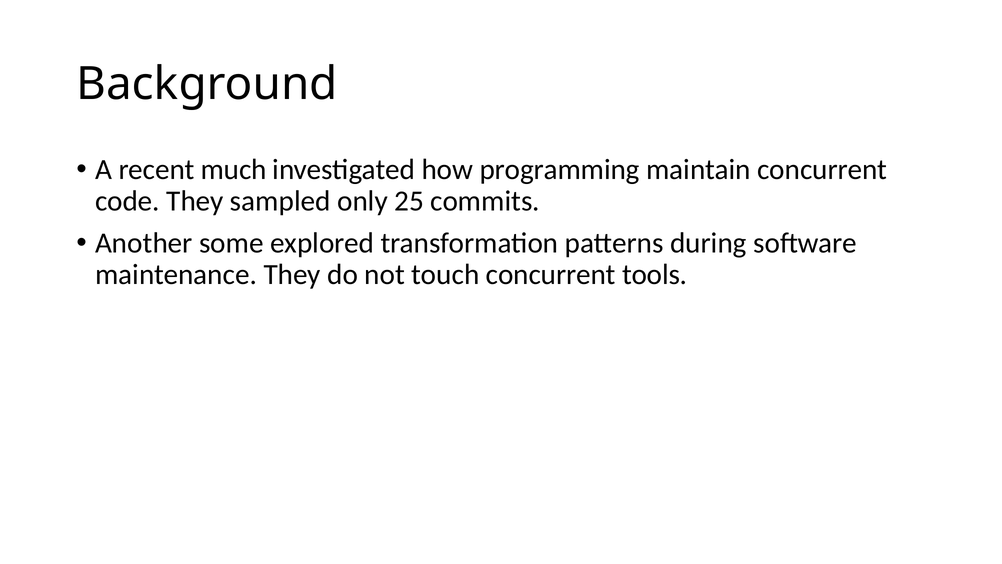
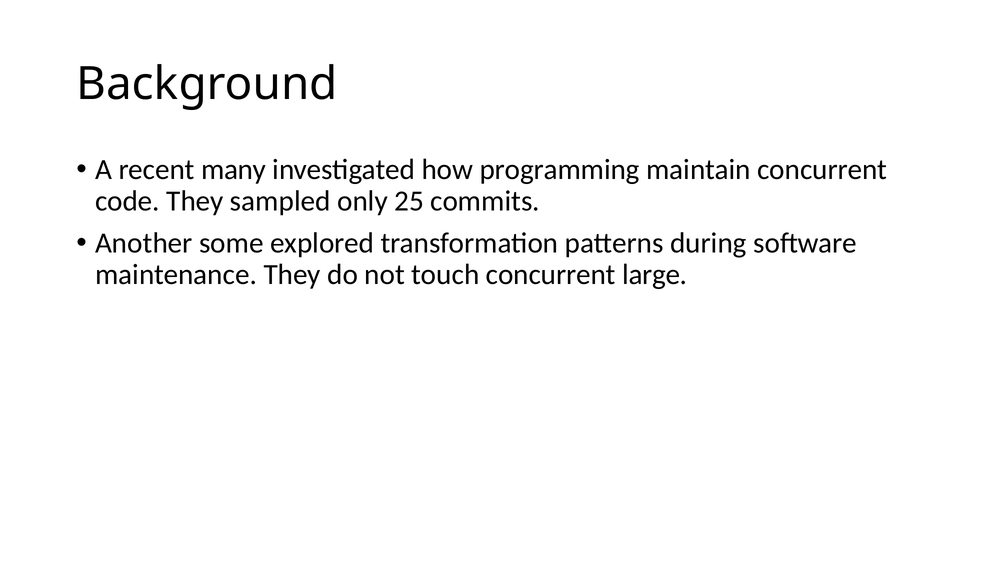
much: much -> many (234, 169)
tools: tools -> large (655, 275)
